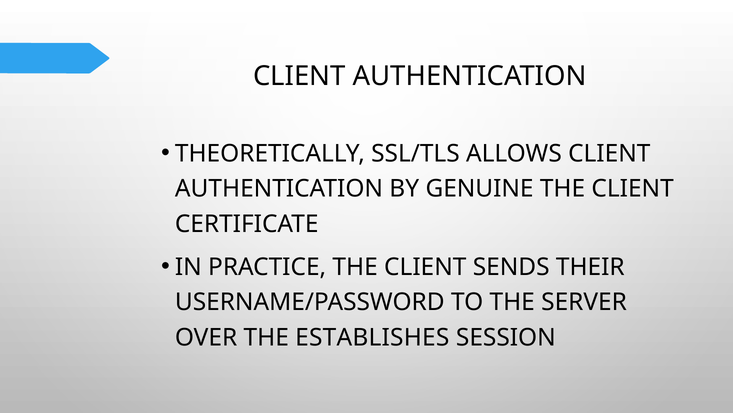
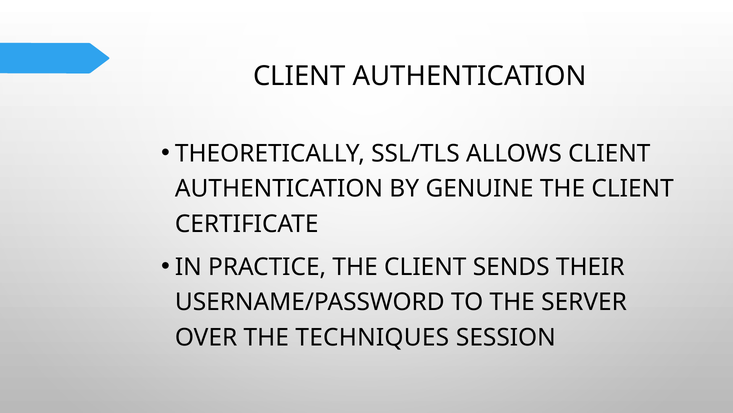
ESTABLISHES: ESTABLISHES -> TECHNIQUES (372, 337)
